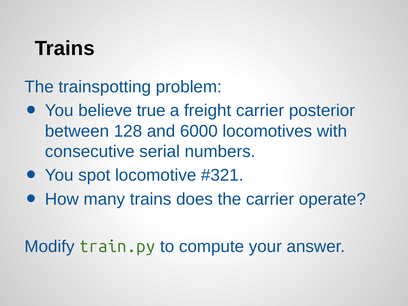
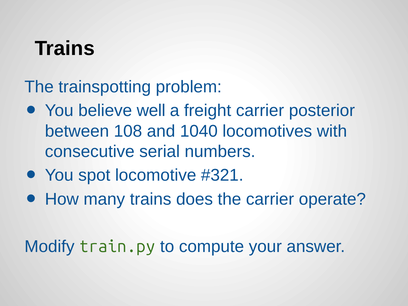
true: true -> well (151, 111)
128: 128 -> 108 (128, 131)
6000: 6000 -> 1040 (199, 131)
